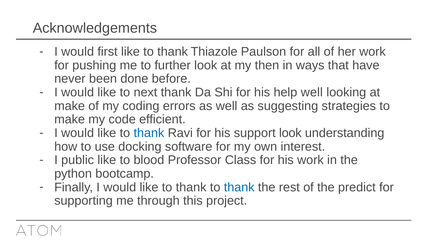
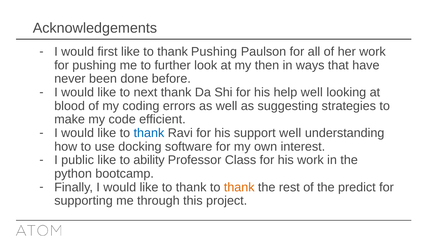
thank Thiazole: Thiazole -> Pushing (214, 52)
make: make -> blood (70, 106)
support look: look -> well (290, 133)
blood: blood -> ability (149, 160)
thank colour: blue -> orange (239, 187)
